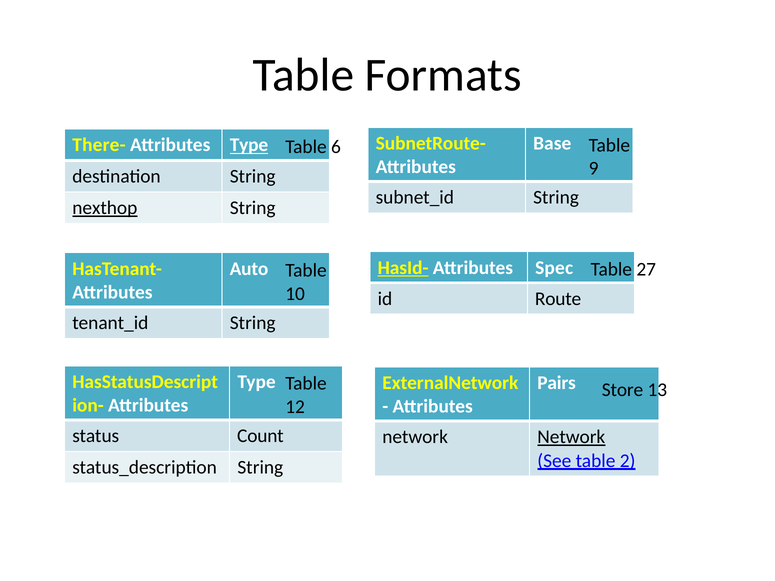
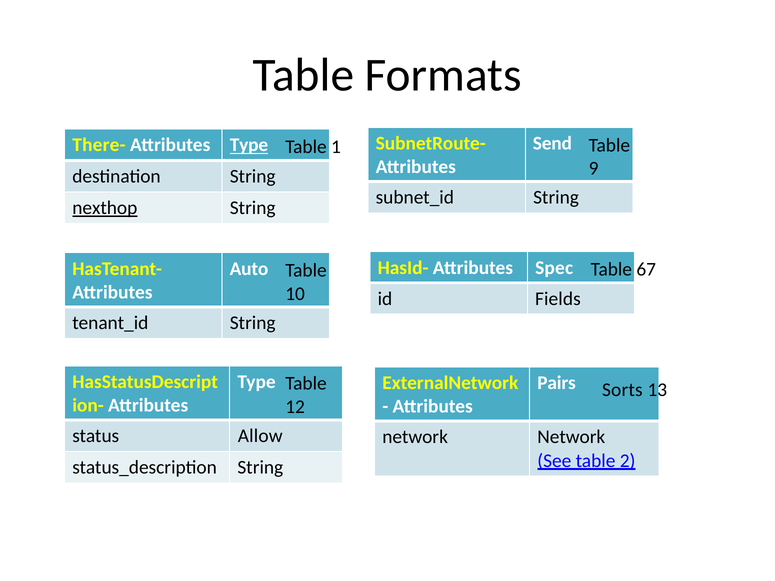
Base: Base -> Send (552, 143)
6: 6 -> 1 (336, 147)
HasId- underline: present -> none (403, 268)
27: 27 -> 67 (646, 270)
Route: Route -> Fields (558, 299)
Store: Store -> Sorts (622, 390)
Count: Count -> Allow (260, 436)
Network underline: present -> none (571, 437)
